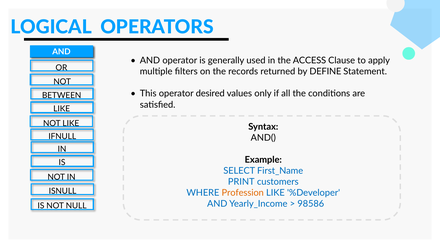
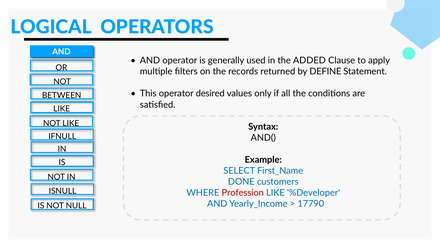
ACCESS: ACCESS -> ADDED (309, 60)
PRINT: PRINT -> DONE (241, 181)
Profession colour: orange -> red (243, 192)
98586: 98586 -> 17790 (311, 203)
